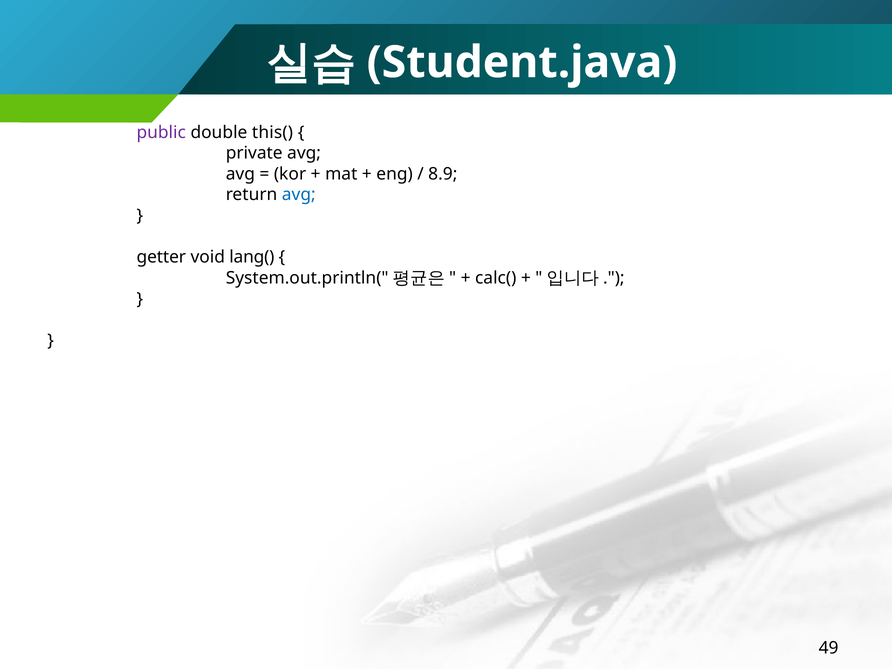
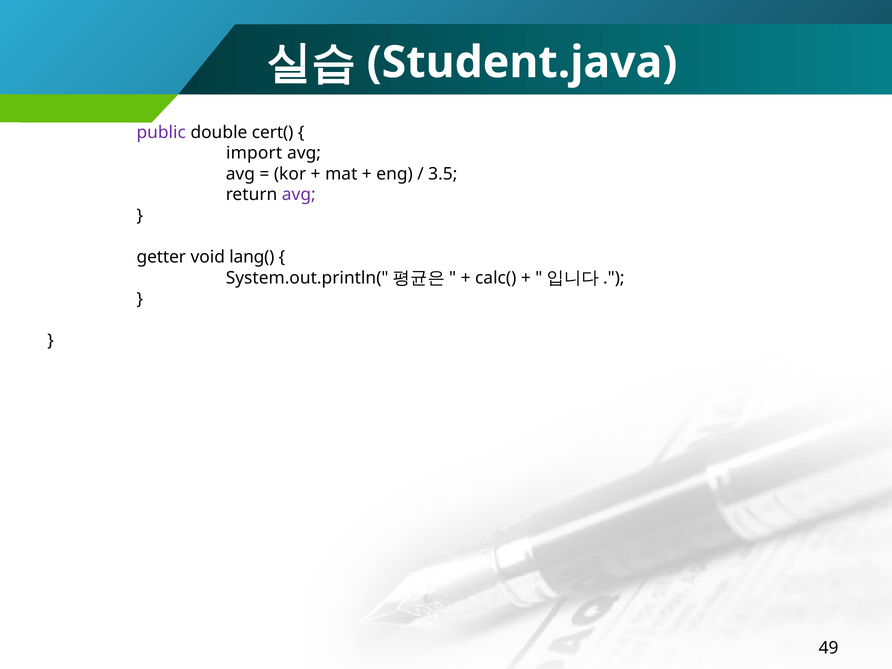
this(: this( -> cert( (273, 132)
private: private -> import (254, 153)
8.9: 8.9 -> 3.5 (443, 174)
avg colour: blue -> purple (299, 195)
